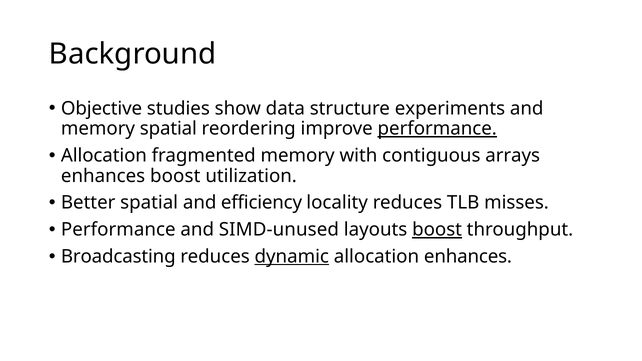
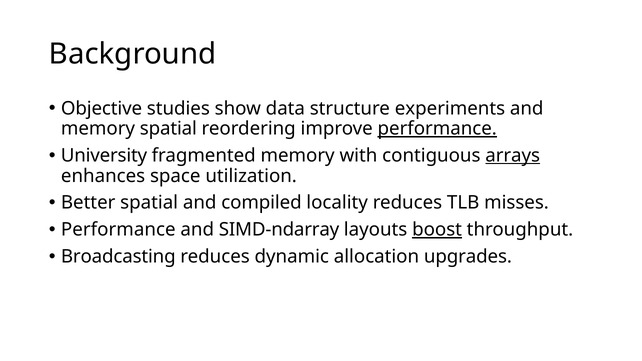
Allocation: Allocation -> University (104, 156)
arrays underline: none -> present (513, 156)
enhances boost: boost -> space (175, 176)
efficiency: efficiency -> compiled (261, 203)
SIMD-unused: SIMD-unused -> SIMD-ndarray (279, 230)
dynamic underline: present -> none (292, 257)
allocation enhances: enhances -> upgrades (468, 257)
